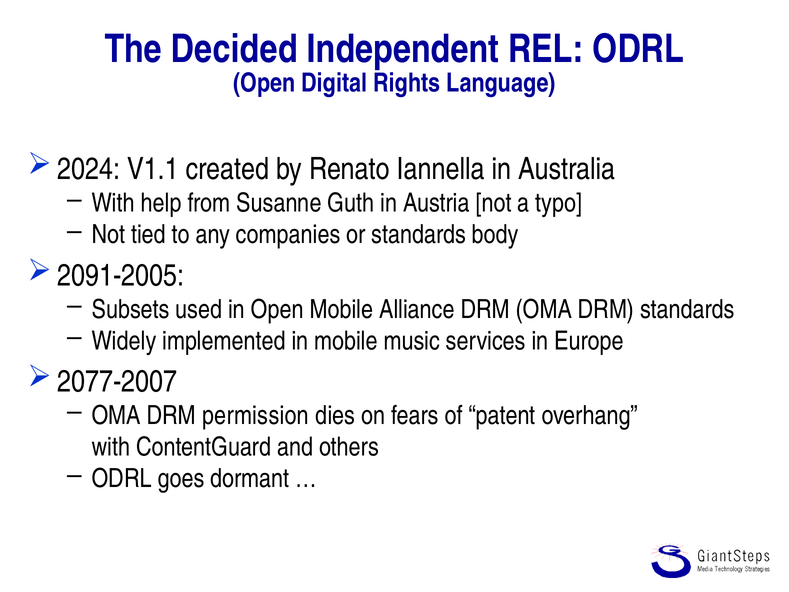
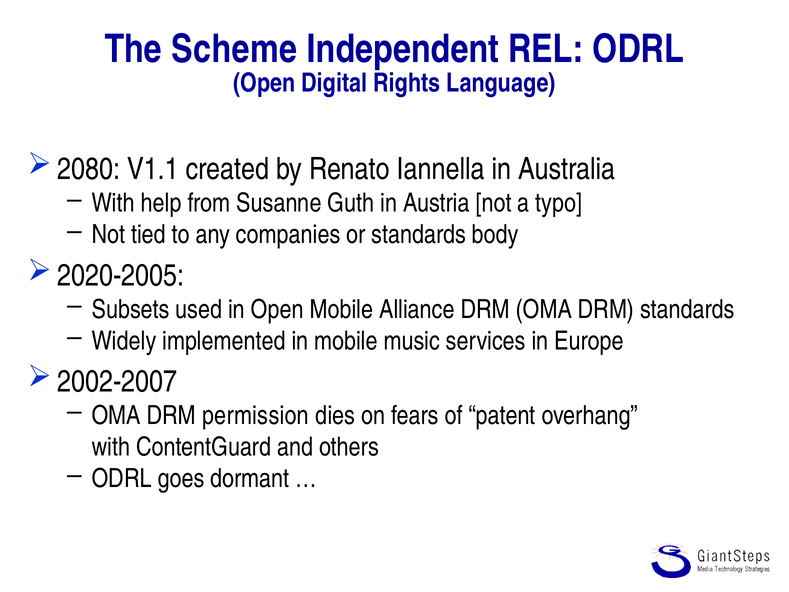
Decided: Decided -> Scheme (234, 49)
2024: 2024 -> 2080 (89, 169)
2091-2005: 2091-2005 -> 2020-2005 (121, 275)
2077-2007: 2077-2007 -> 2002-2007 (117, 381)
